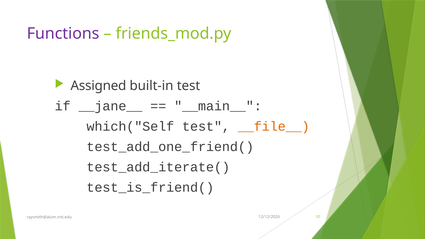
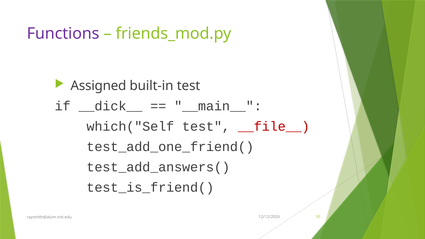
__jane__: __jane__ -> __dick__ (110, 106)
__file__ colour: orange -> red (274, 127)
test_add_iterate(: test_add_iterate( -> test_add_answers( (158, 167)
